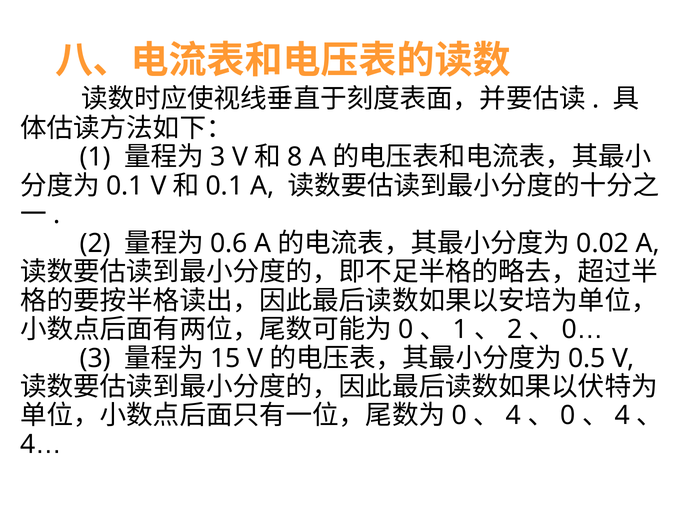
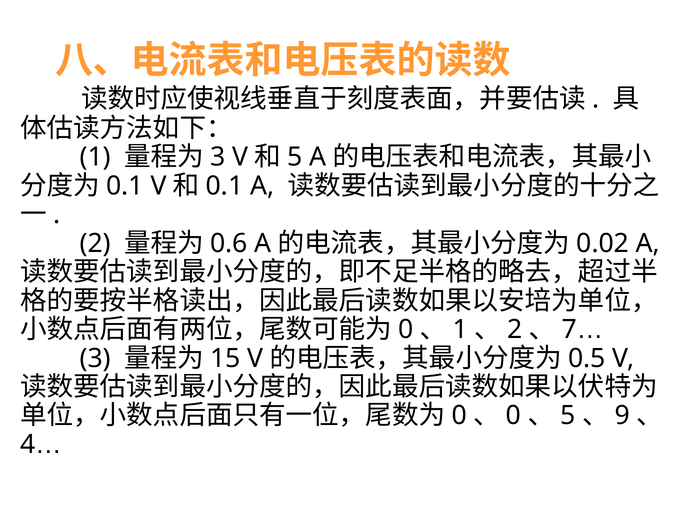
8: 8 -> 5 (295, 157)
0: 0 -> 7 (569, 330)
4: 4 -> 0 (514, 416)
0: 0 -> 5 (568, 416)
4: 4 -> 9 (623, 416)
